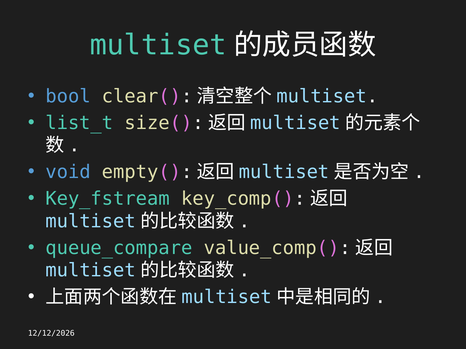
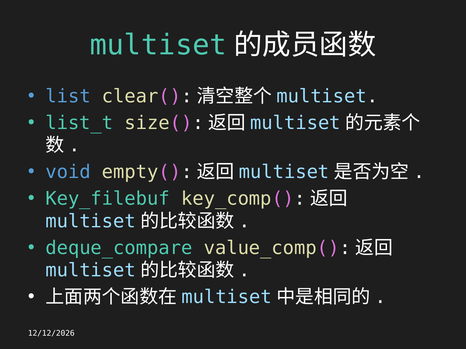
bool: bool -> list (68, 96)
Key_fstream: Key_fstream -> Key_filebuf (108, 199)
queue_compare: queue_compare -> deque_compare (119, 248)
